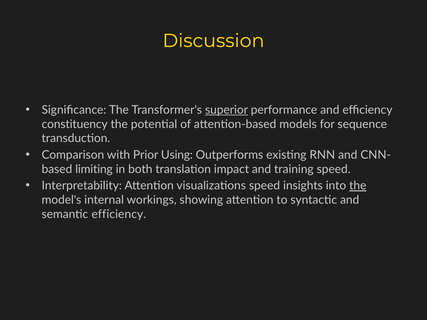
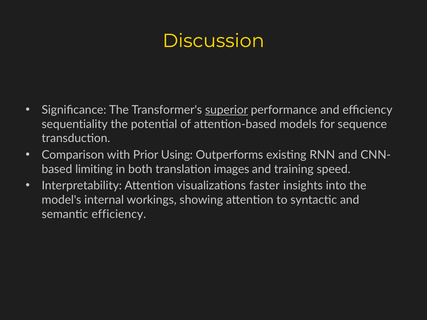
constituency: constituency -> sequentiality (75, 124)
impact: impact -> images (232, 169)
visualizations speed: speed -> faster (264, 186)
the underline: present -> none (358, 186)
